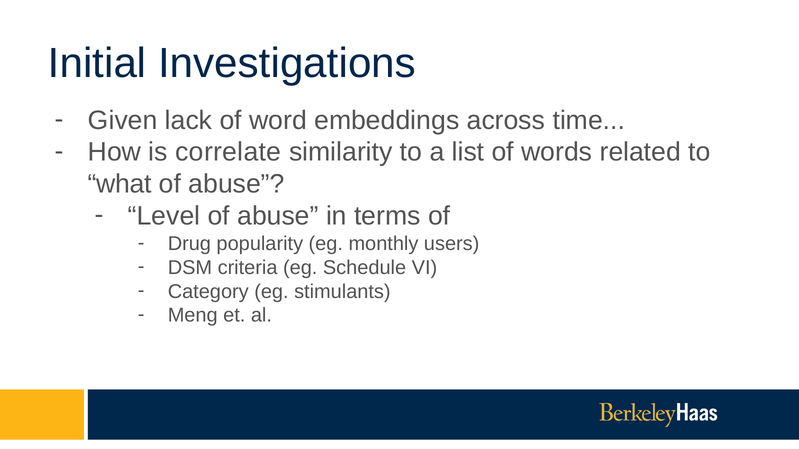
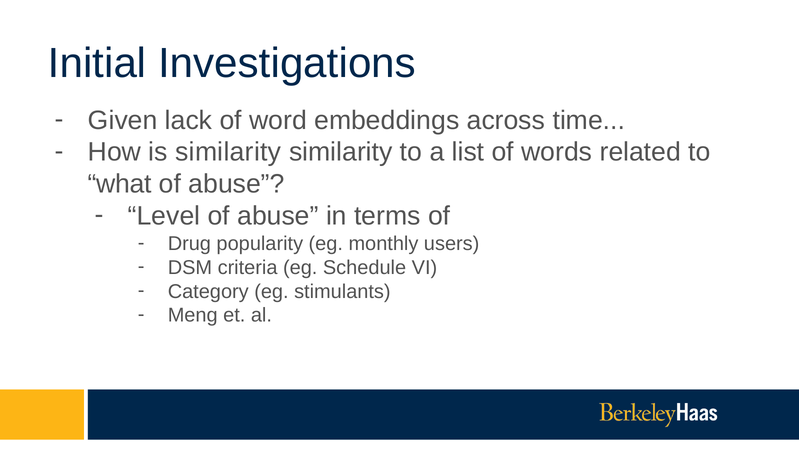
is correlate: correlate -> similarity (228, 152)
